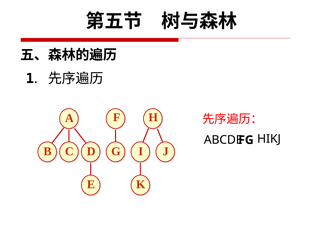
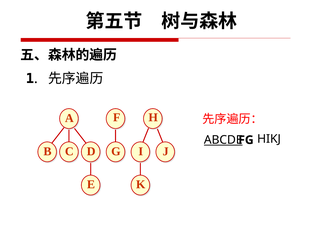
ABCDE underline: none -> present (223, 140)
